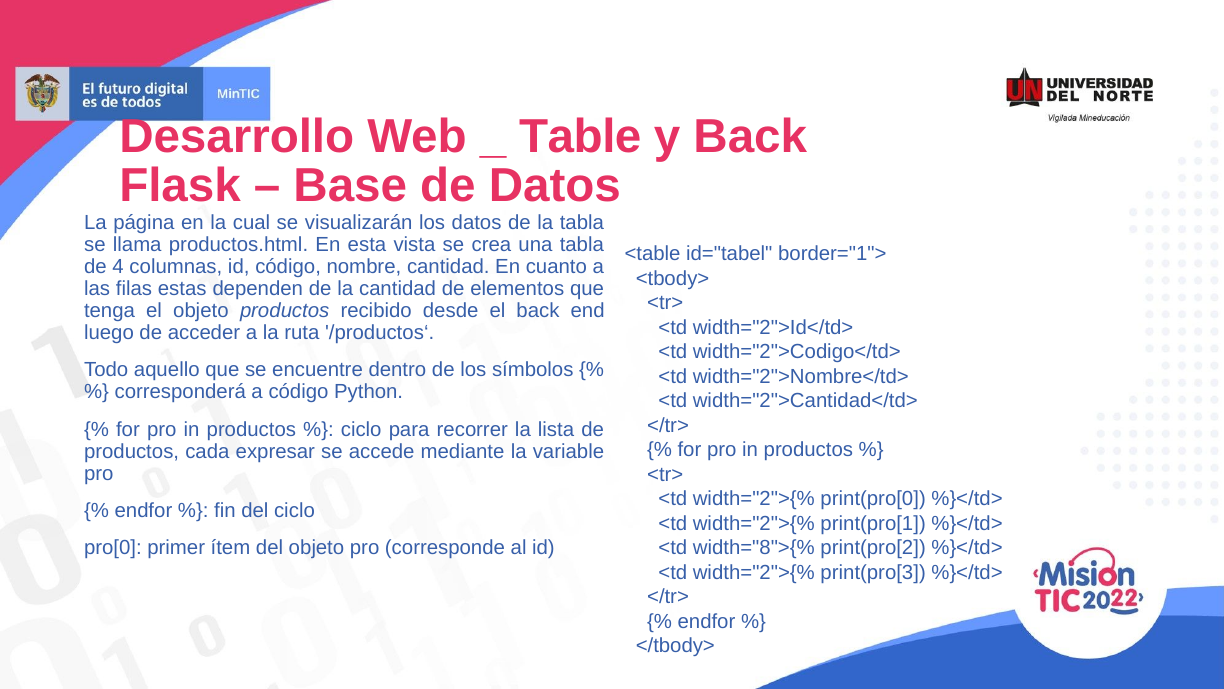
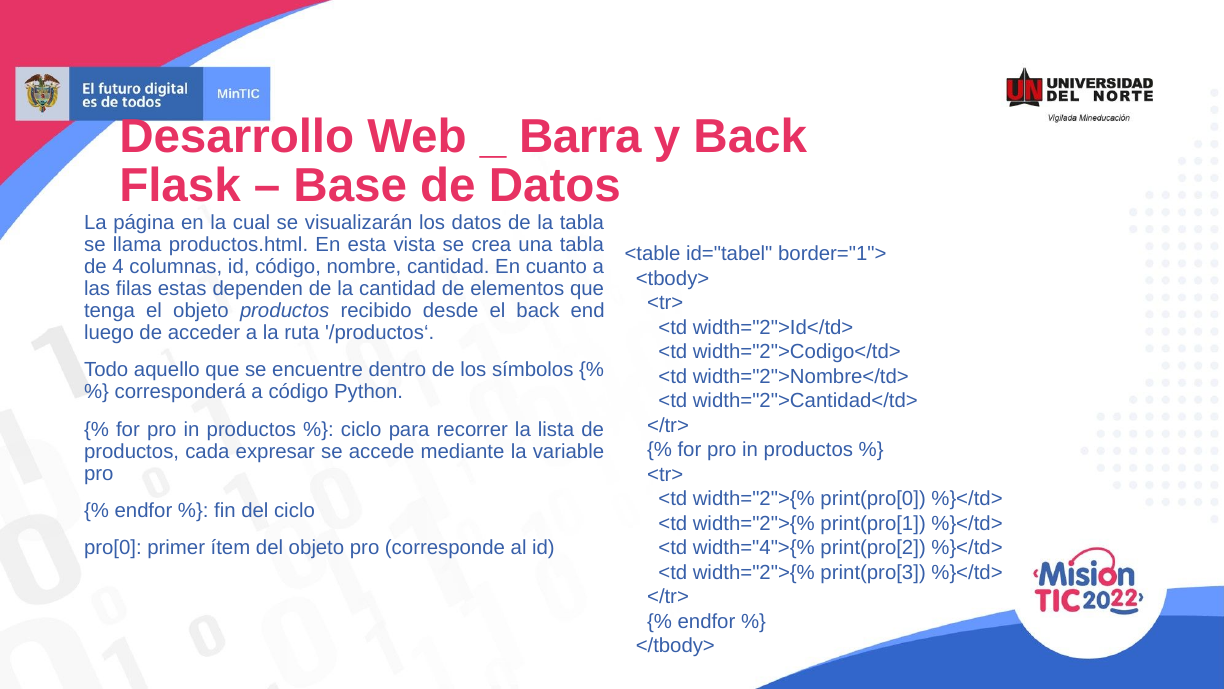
Table: Table -> Barra (580, 137)
width="8">{%: width="8">{% -> width="4">{% (754, 547)
